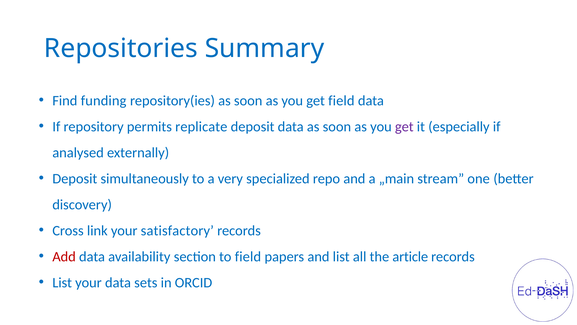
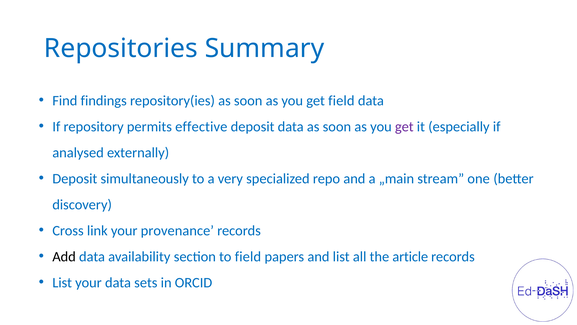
funding: funding -> findings (104, 100)
replicate: replicate -> effective (201, 126)
satisfactory: satisfactory -> provenance (177, 230)
Add colour: red -> black (64, 256)
